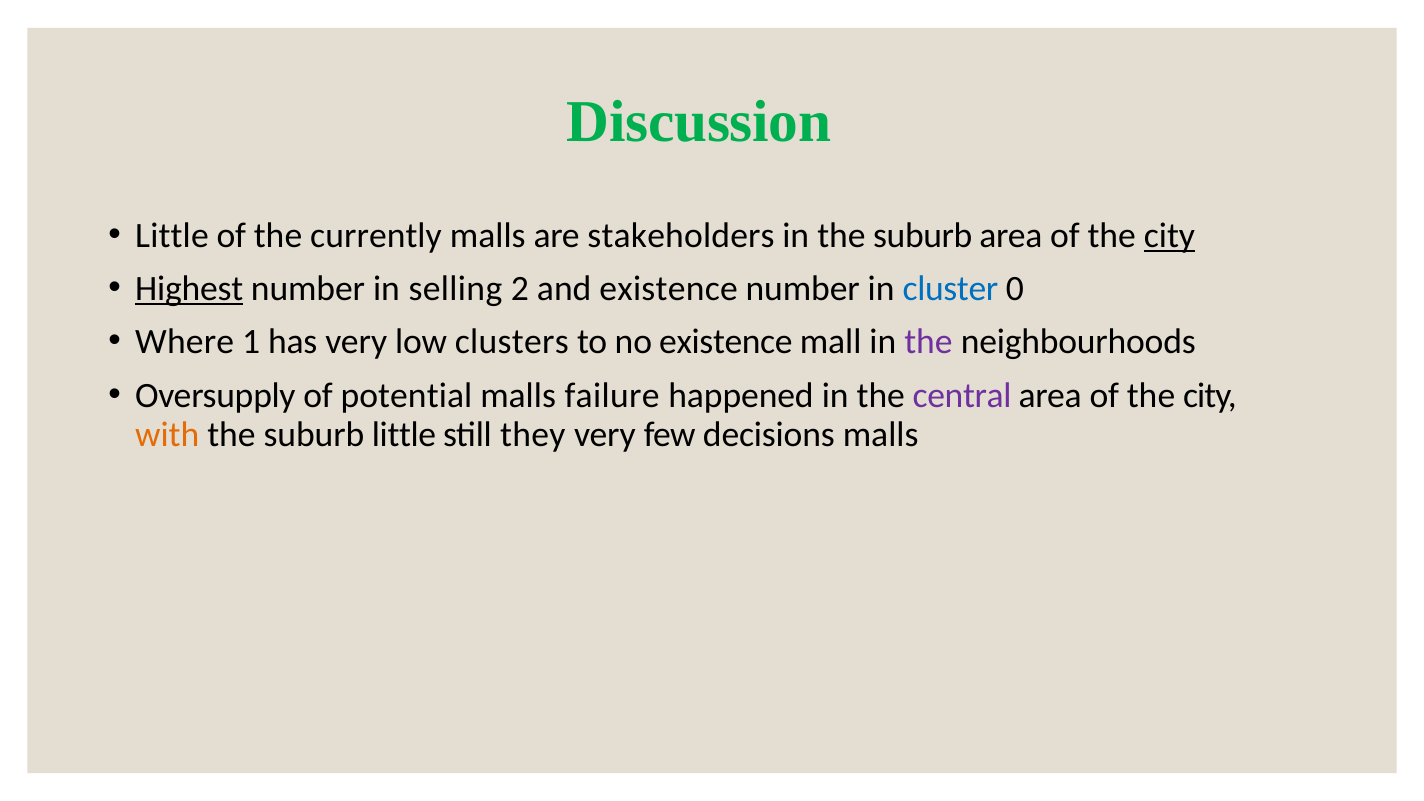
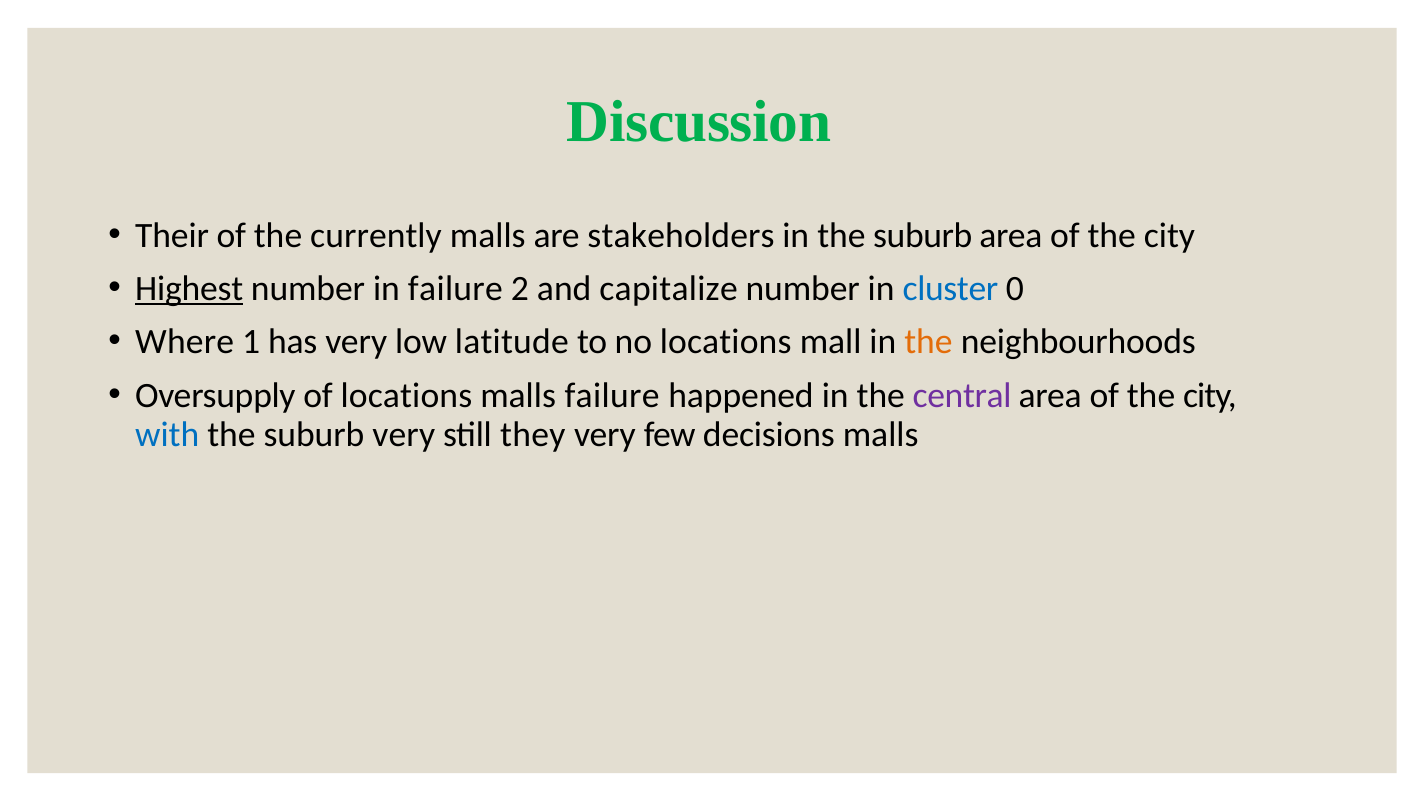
Little: Little -> Their (172, 236)
city underline: present -> none (1169, 236)
in selling: selling -> failure (455, 289)
and existence: existence -> capitalize (669, 289)
clusters: clusters -> latitude (512, 342)
no existence: existence -> locations (726, 342)
the colour: purple -> orange (928, 342)
of potential: potential -> locations (406, 396)
with colour: orange -> blue (167, 435)
suburb little: little -> very (404, 435)
